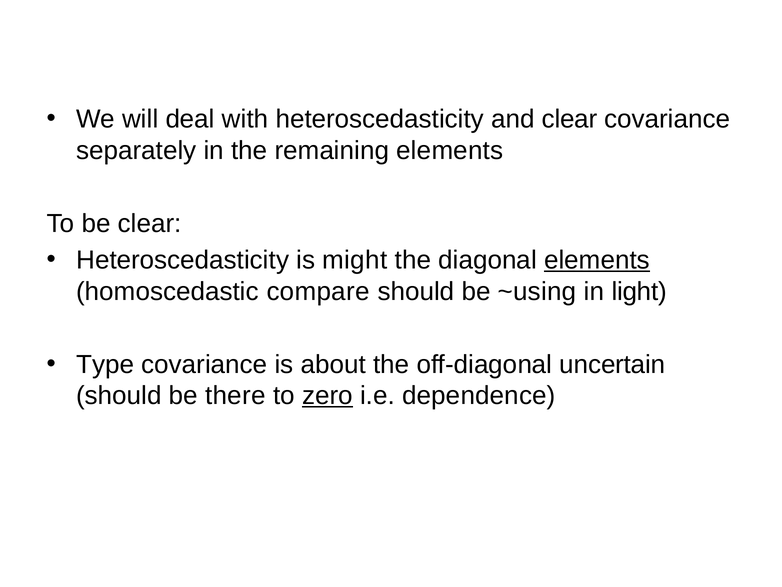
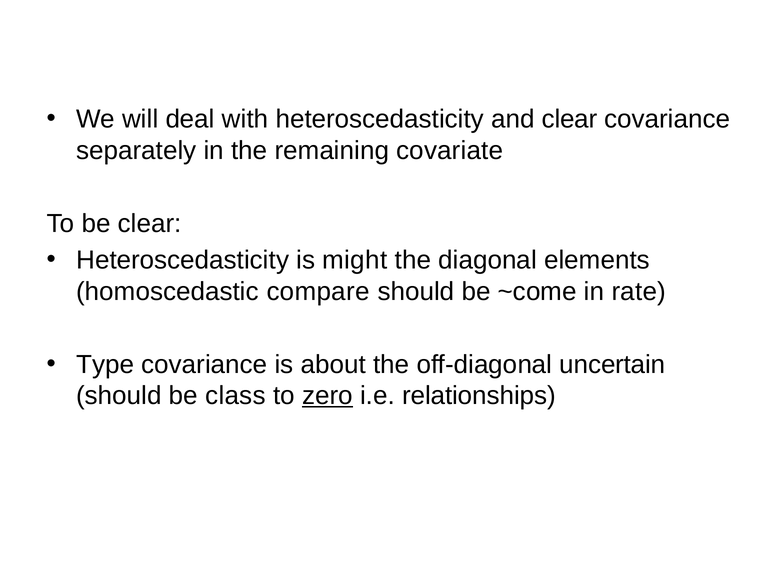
remaining elements: elements -> covariate (450, 150)
elements underline: present -> none (597, 260)
~using: ~using -> ~come (537, 291)
light: light -> rate (639, 291)
there: there -> class (235, 395)
dependence: dependence -> relationships (479, 395)
